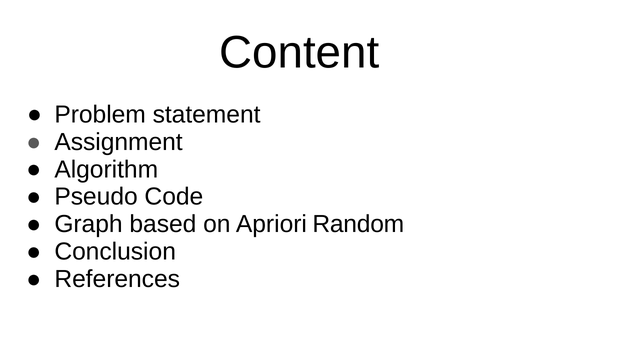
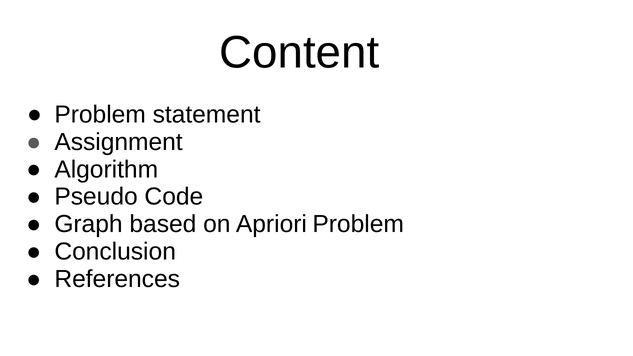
Apriori Random: Random -> Problem (358, 224)
